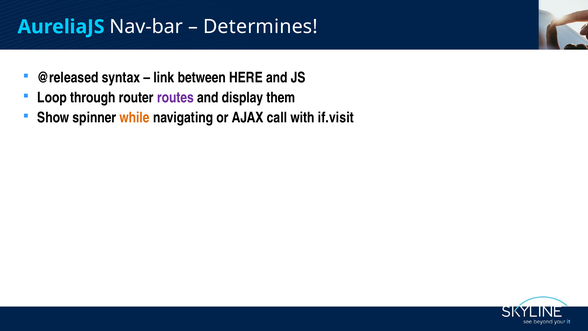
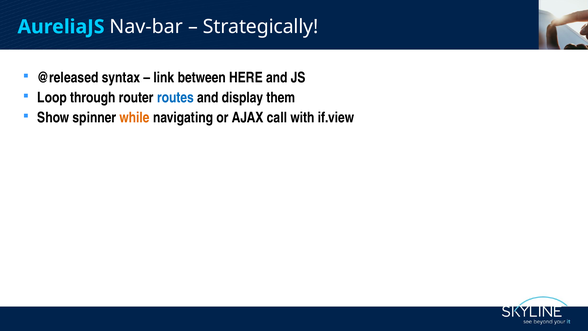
Determines: Determines -> Strategically (261, 27)
routes colour: purple -> blue (175, 97)
if.visit: if.visit -> if.view (336, 117)
